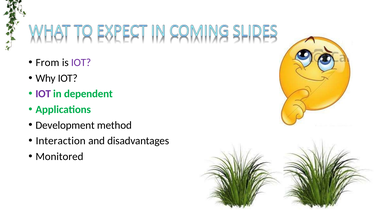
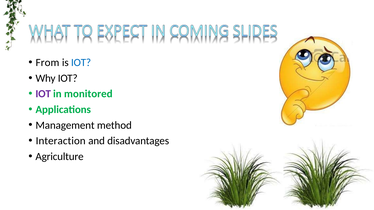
IOT colour: purple -> blue (81, 63)
dependent: dependent -> monitored (88, 94)
Development: Development -> Management (65, 125)
Monitored: Monitored -> Agriculture (60, 157)
